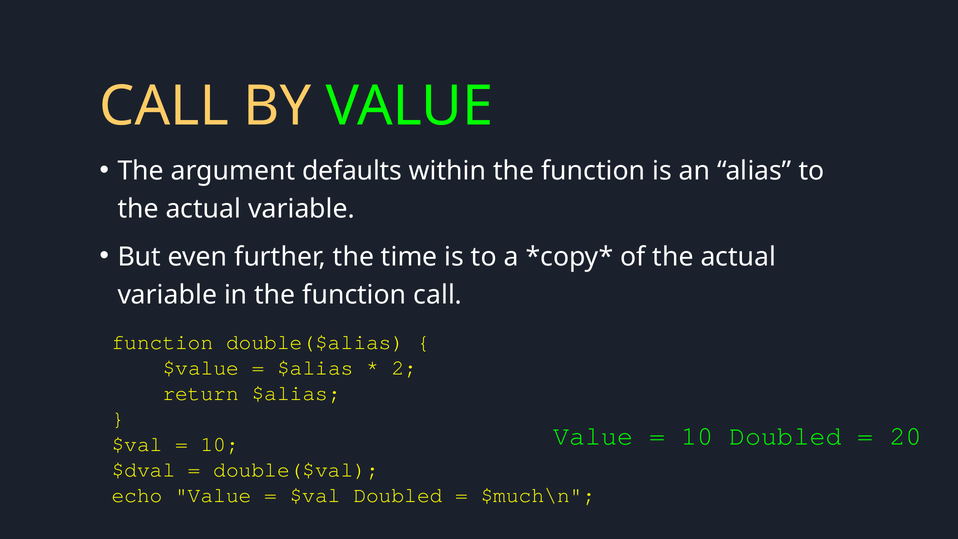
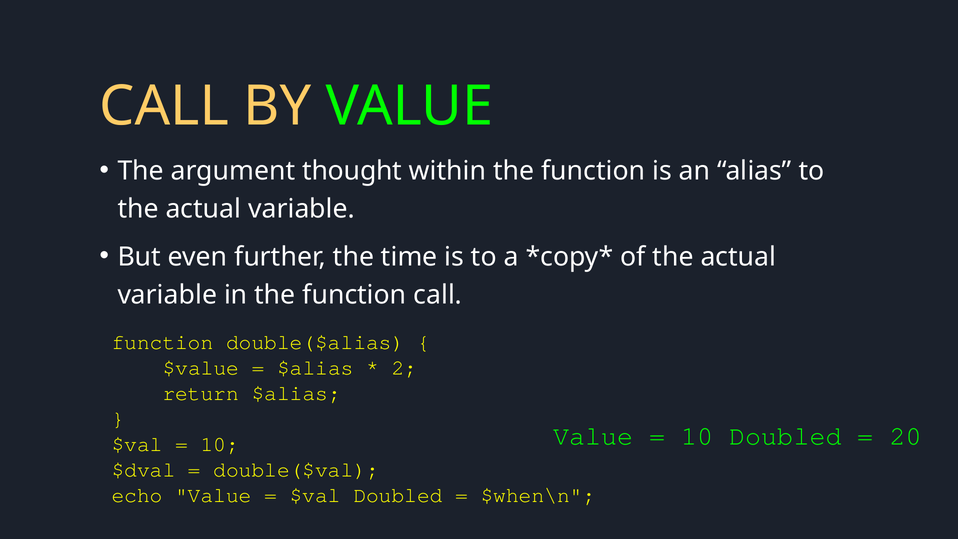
defaults: defaults -> thought (352, 171)
$much\n: $much\n -> $when\n (538, 495)
